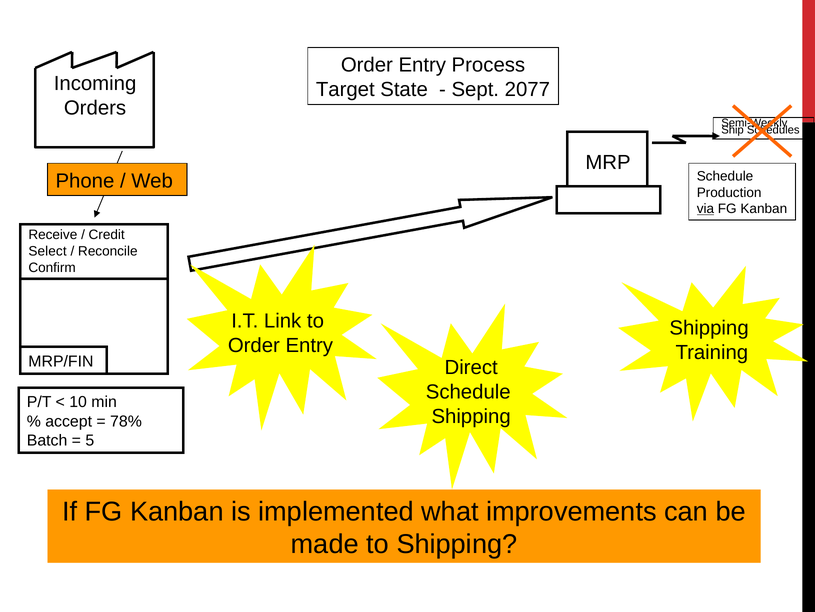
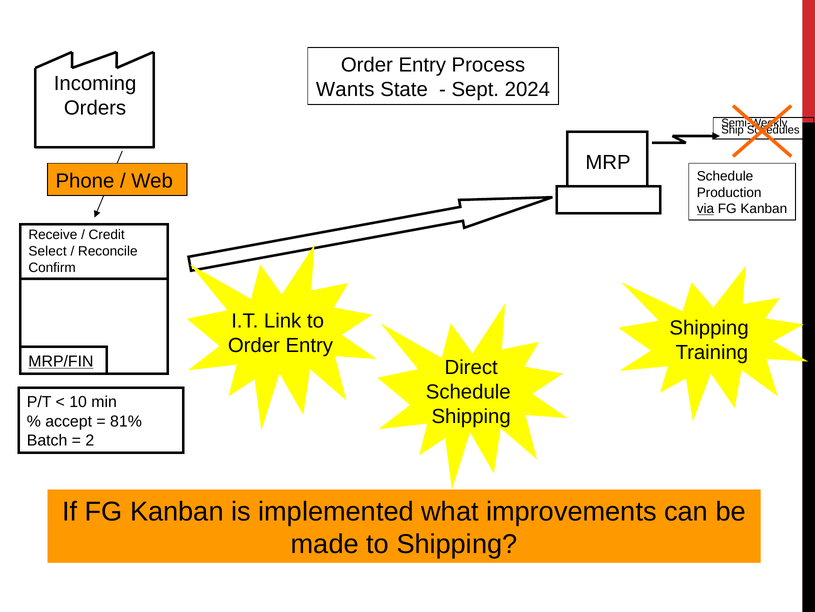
Target: Target -> Wants (345, 90)
2077: 2077 -> 2024 (527, 90)
MRP/FIN underline: none -> present (61, 361)
78%: 78% -> 81% (126, 421)
5: 5 -> 2 (90, 440)
